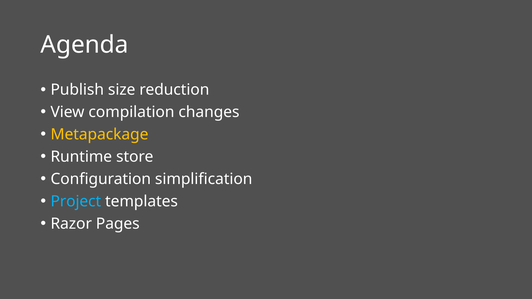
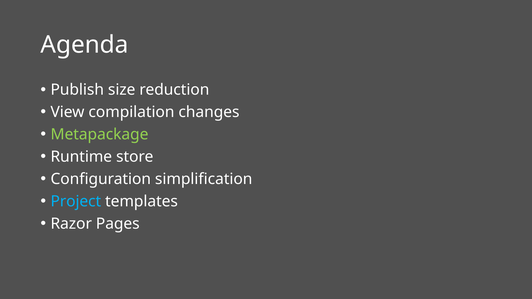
Metapackage colour: yellow -> light green (99, 135)
